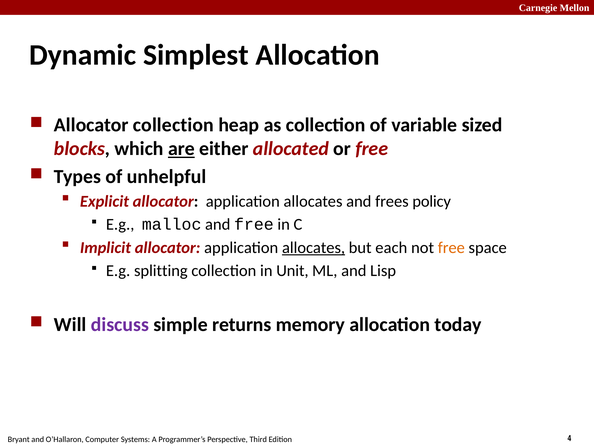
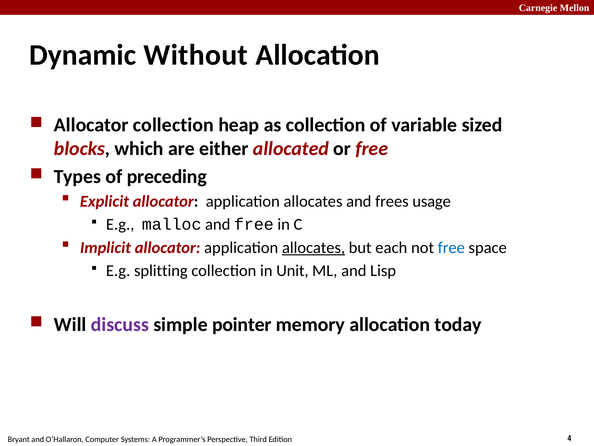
Simplest: Simplest -> Without (196, 55)
are underline: present -> none (181, 149)
unhelpful: unhelpful -> preceding (167, 176)
policy: policy -> usage (432, 201)
free colour: orange -> blue (451, 247)
returns: returns -> pointer (242, 324)
